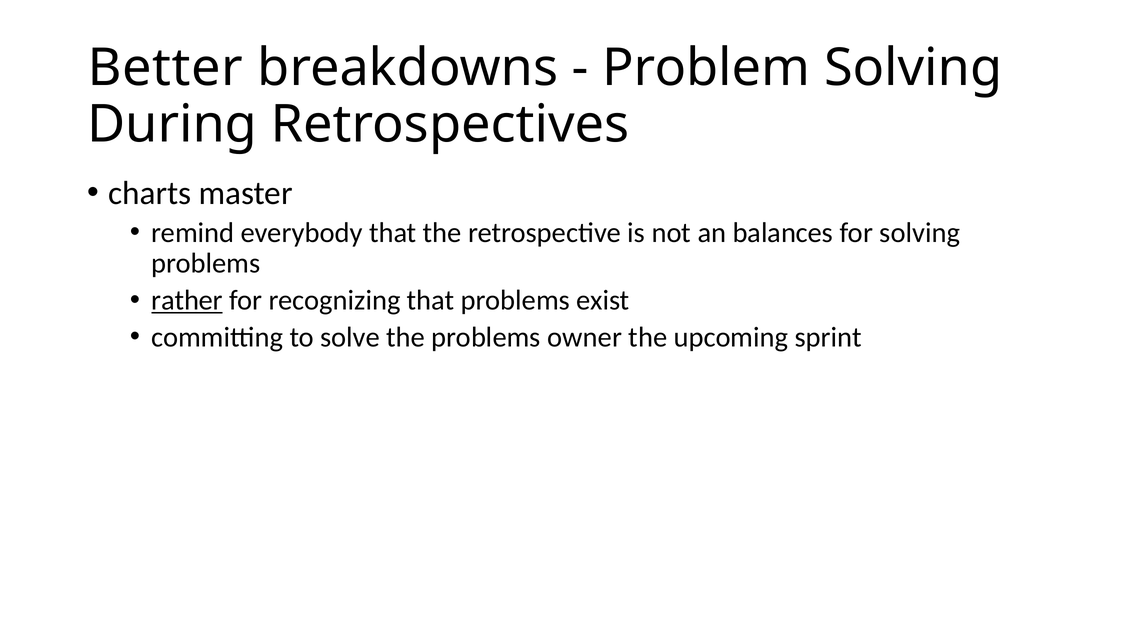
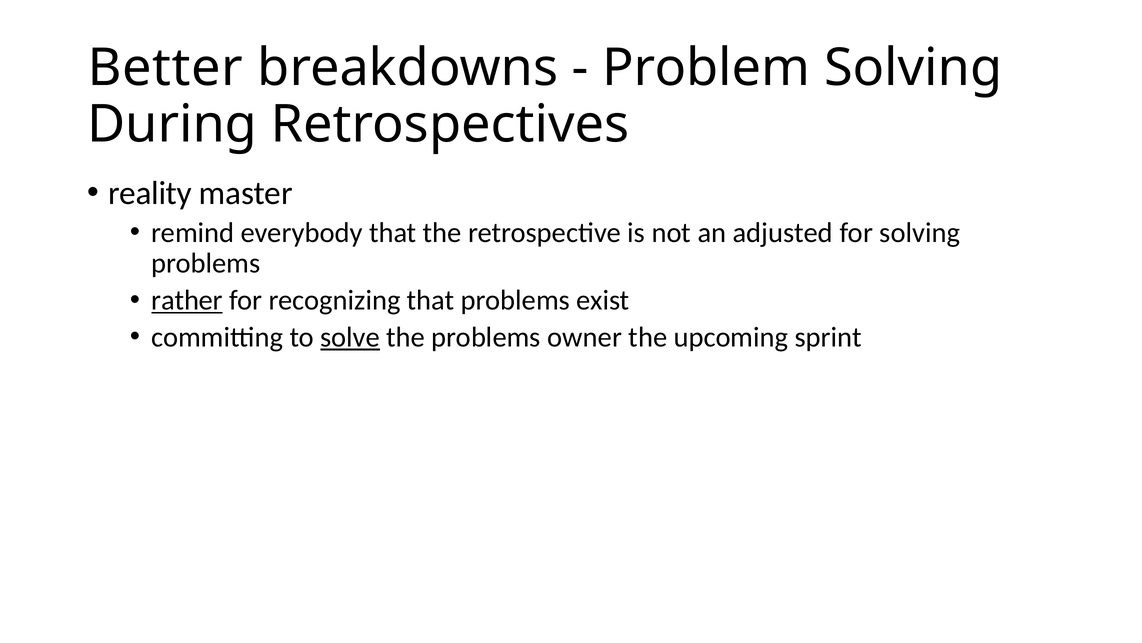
charts: charts -> reality (150, 193)
balances: balances -> adjusted (783, 232)
solve underline: none -> present (350, 337)
